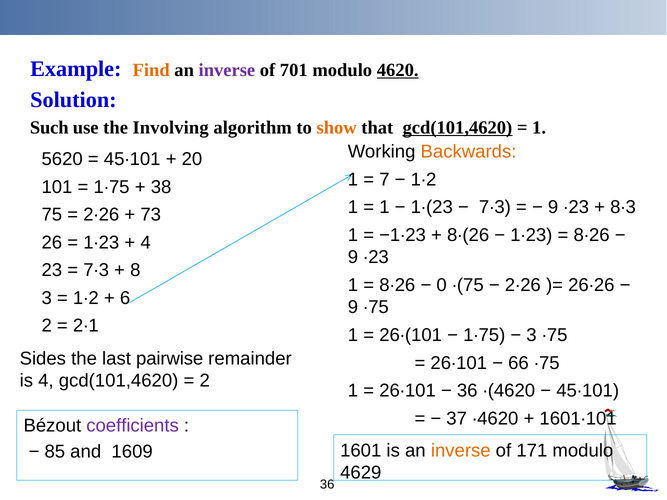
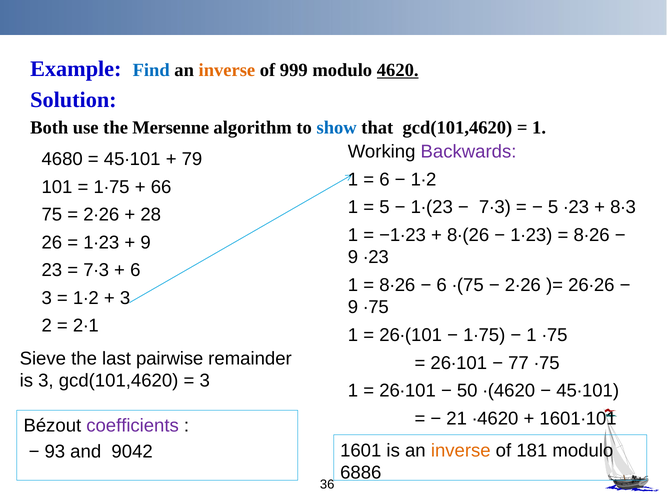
Find colour: orange -> blue (151, 70)
inverse colour: purple -> orange (227, 70)
701: 701 -> 999 (294, 70)
Such: Such -> Both (49, 128)
Involving: Involving -> Mersenne (171, 128)
show colour: orange -> blue (337, 128)
gcd(101,4620 underline: present -> none (457, 128)
Backwards colour: orange -> purple (469, 152)
5620: 5620 -> 4680 (62, 159)
20: 20 -> 79 (192, 159)
7: 7 -> 6 (384, 180)
38: 38 -> 66 (161, 187)
1: 1 -> 5 (384, 207)
9: 9 -> 5 (553, 207)
73: 73 -> 28 (151, 215)
4: 4 -> 9 (146, 243)
8: 8 -> 6 (135, 270)
0: 0 -> 6 (442, 285)
6: 6 -> 3 (125, 298)
3: 3 -> 1 (532, 335)
Sides: Sides -> Sieve (43, 359)
66: 66 -> 77 (518, 363)
is 4: 4 -> 3 (46, 381)
2: 2 -> 3 (205, 381)
36: 36 -> 50 (467, 391)
37: 37 -> 21 (457, 419)
85: 85 -> 93 (55, 452)
1609: 1609 -> 9042 (132, 452)
171: 171 -> 181 (532, 451)
4629: 4629 -> 6886 (361, 473)
